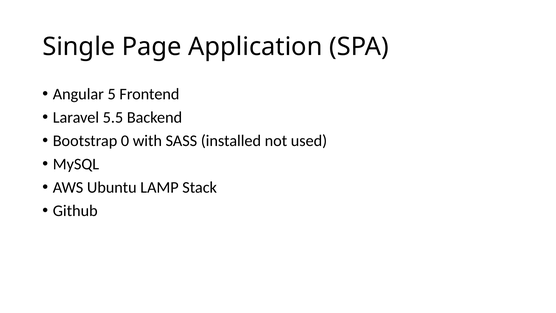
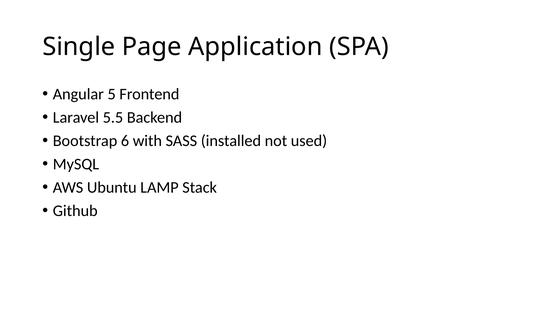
0: 0 -> 6 (125, 141)
